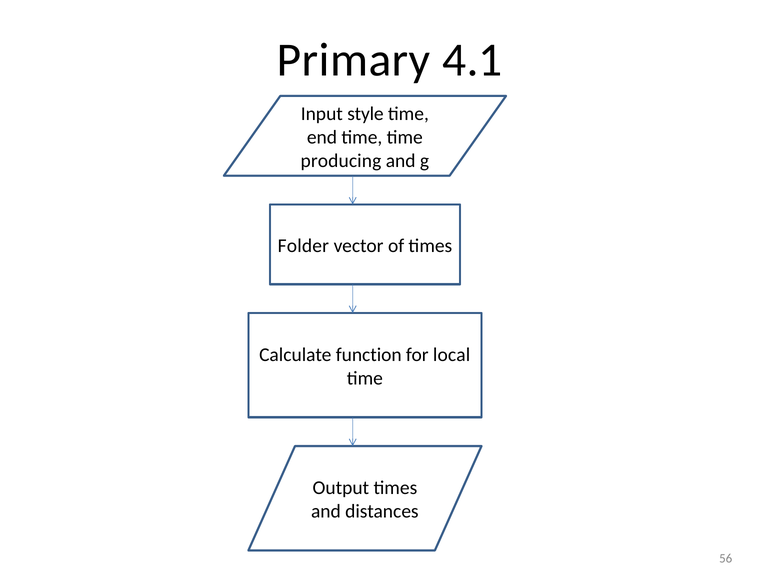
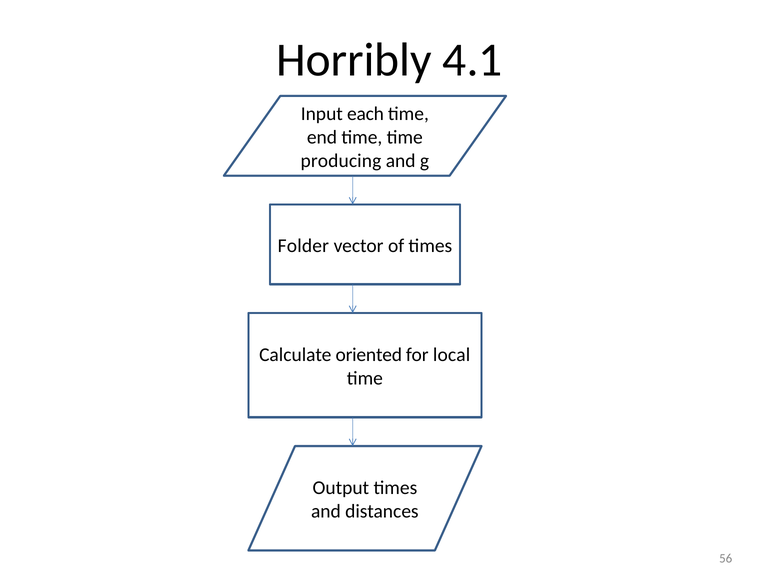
Primary: Primary -> Horribly (354, 60)
style: style -> each (365, 114)
function: function -> oriented (369, 354)
